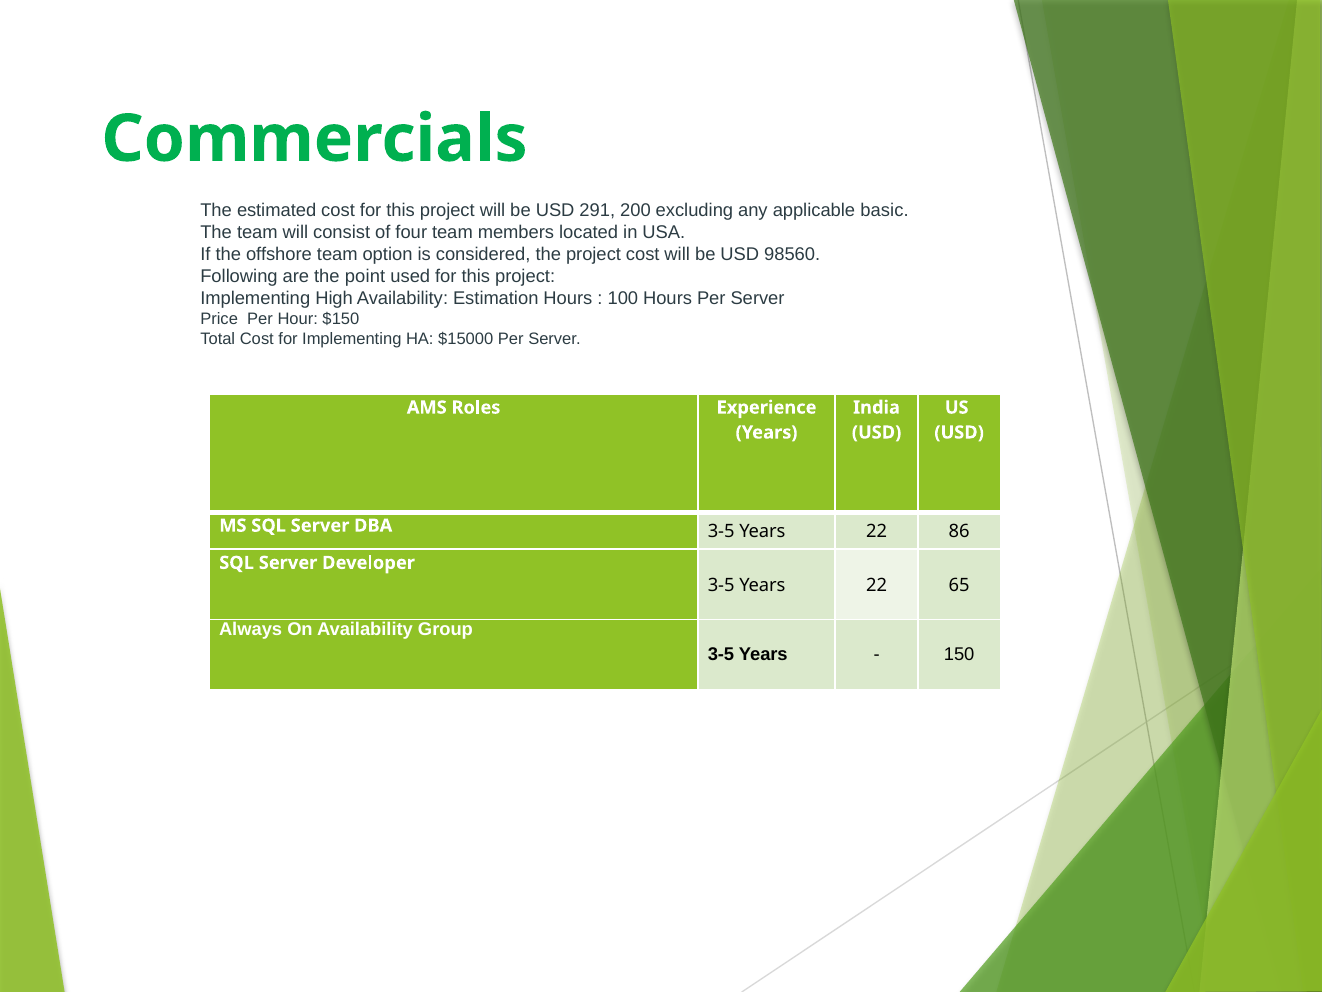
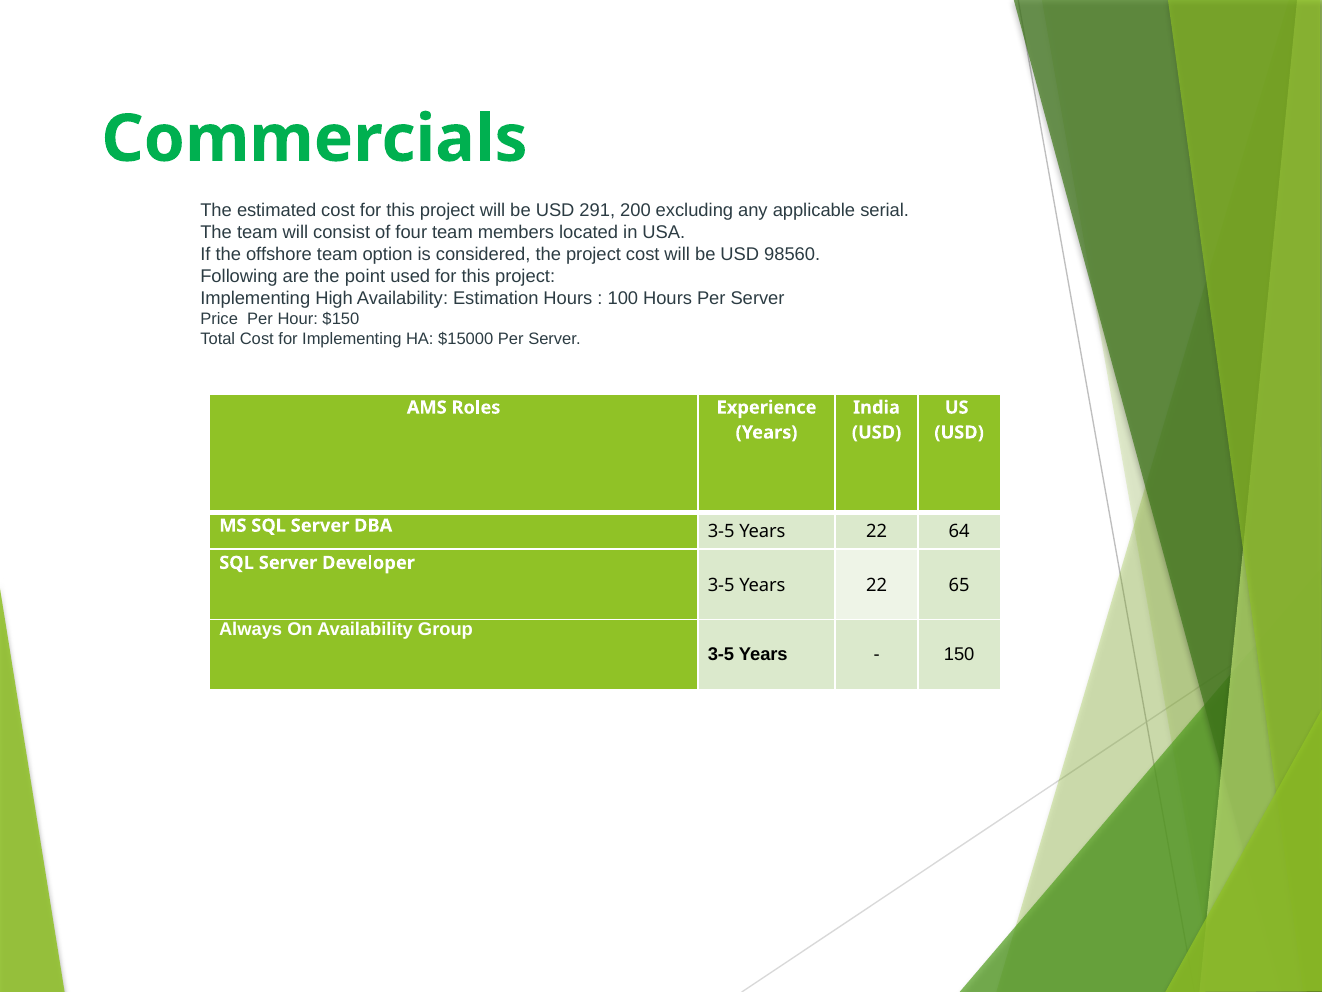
basic: basic -> serial (885, 210)
86: 86 -> 64 (959, 531)
